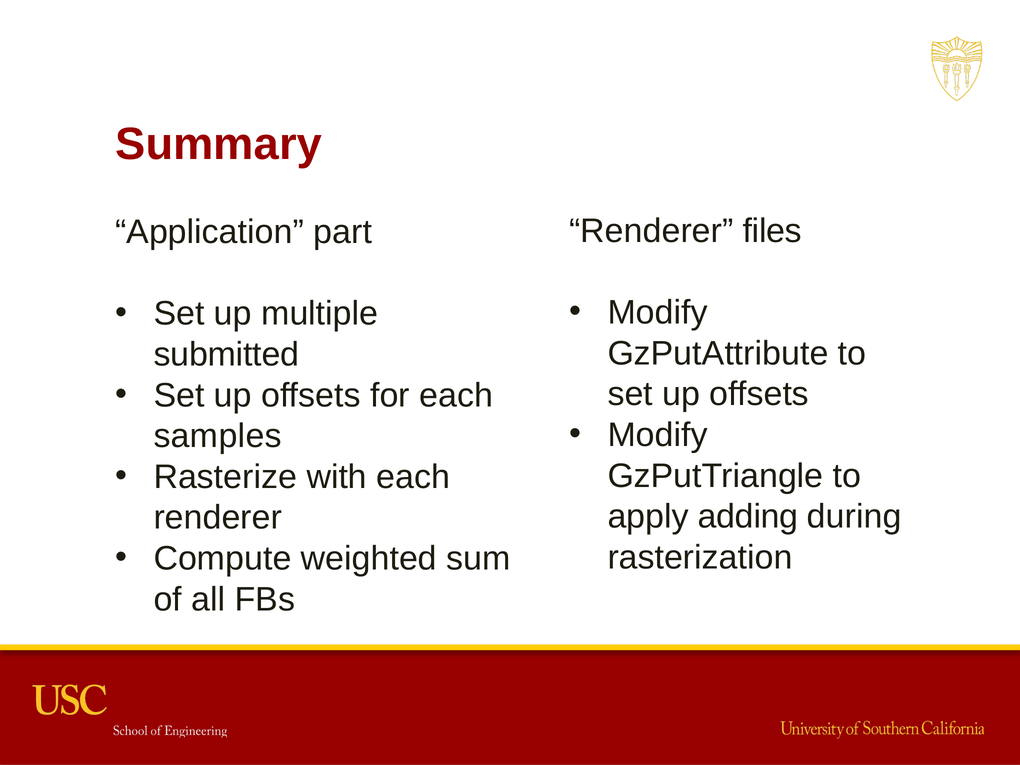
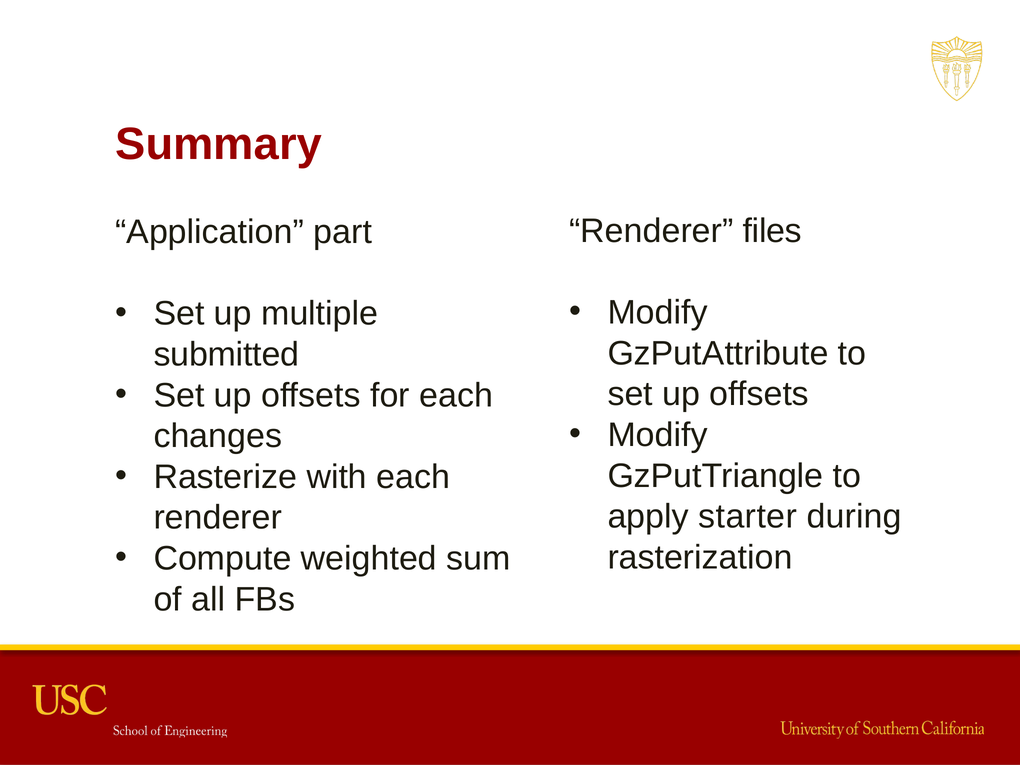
samples: samples -> changes (218, 436)
adding: adding -> starter (748, 517)
